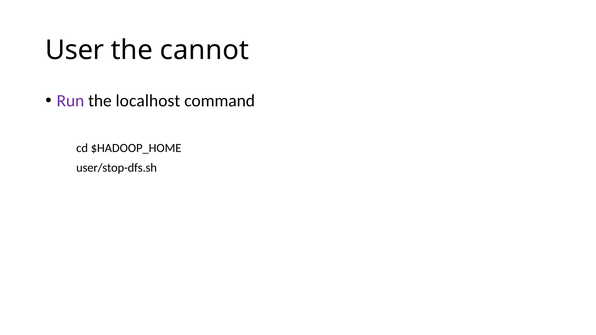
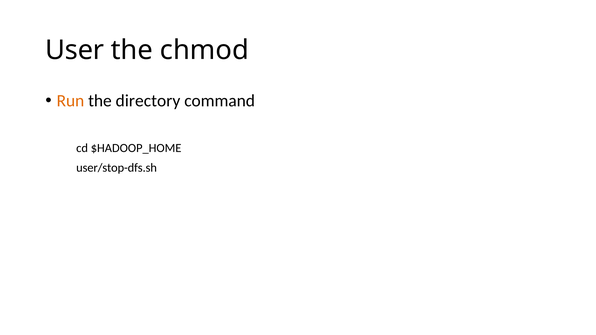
cannot: cannot -> chmod (204, 50)
Run colour: purple -> orange (70, 101)
localhost: localhost -> directory (148, 101)
